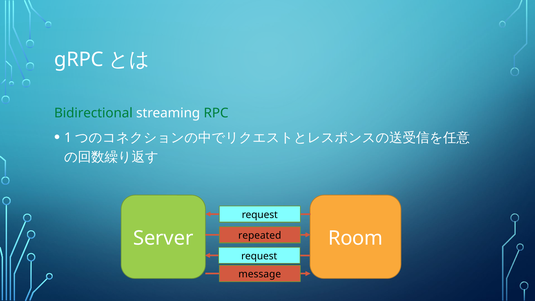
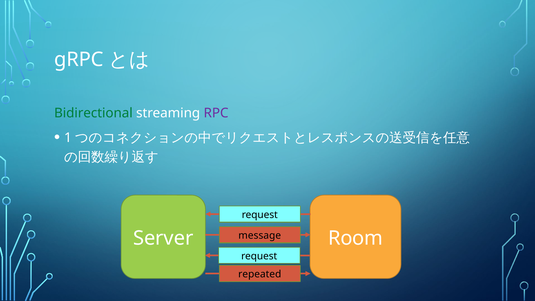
RPC colour: green -> purple (216, 113)
repeated: repeated -> message (260, 235)
message: message -> repeated (260, 274)
